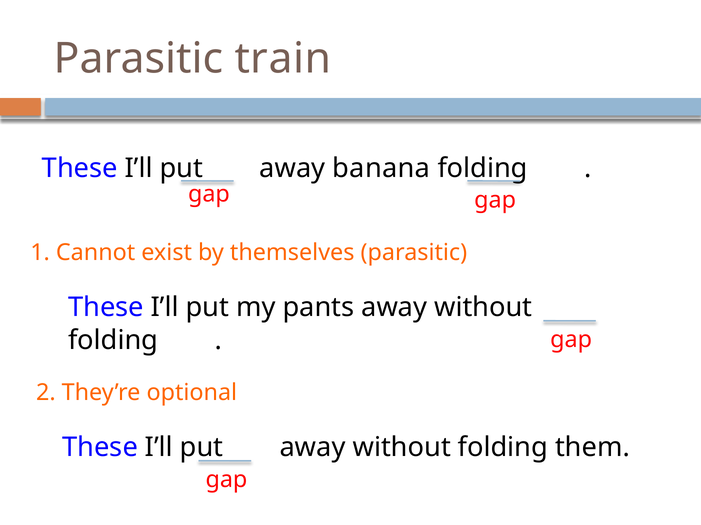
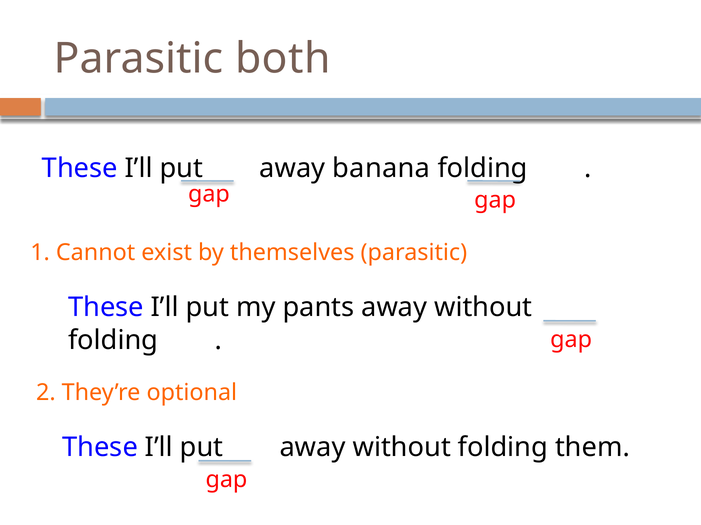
train: train -> both (283, 58)
